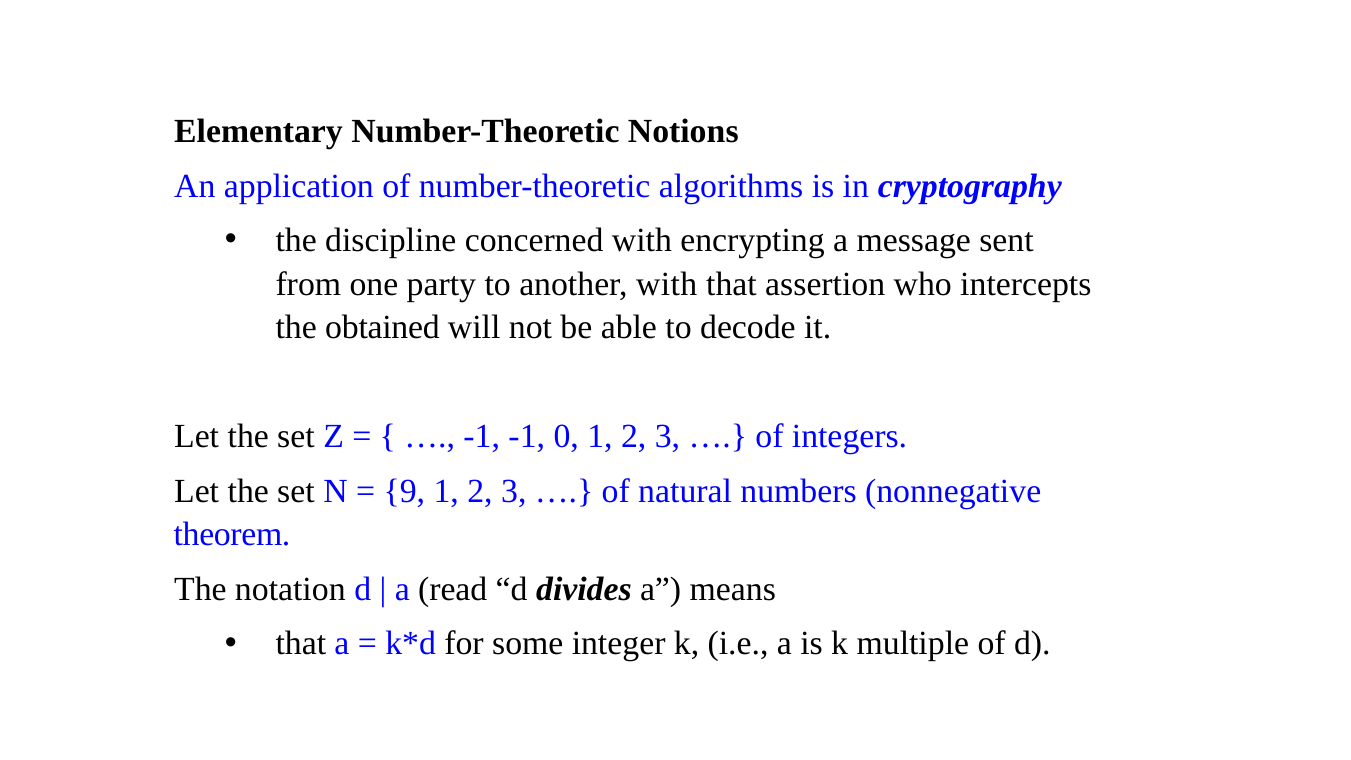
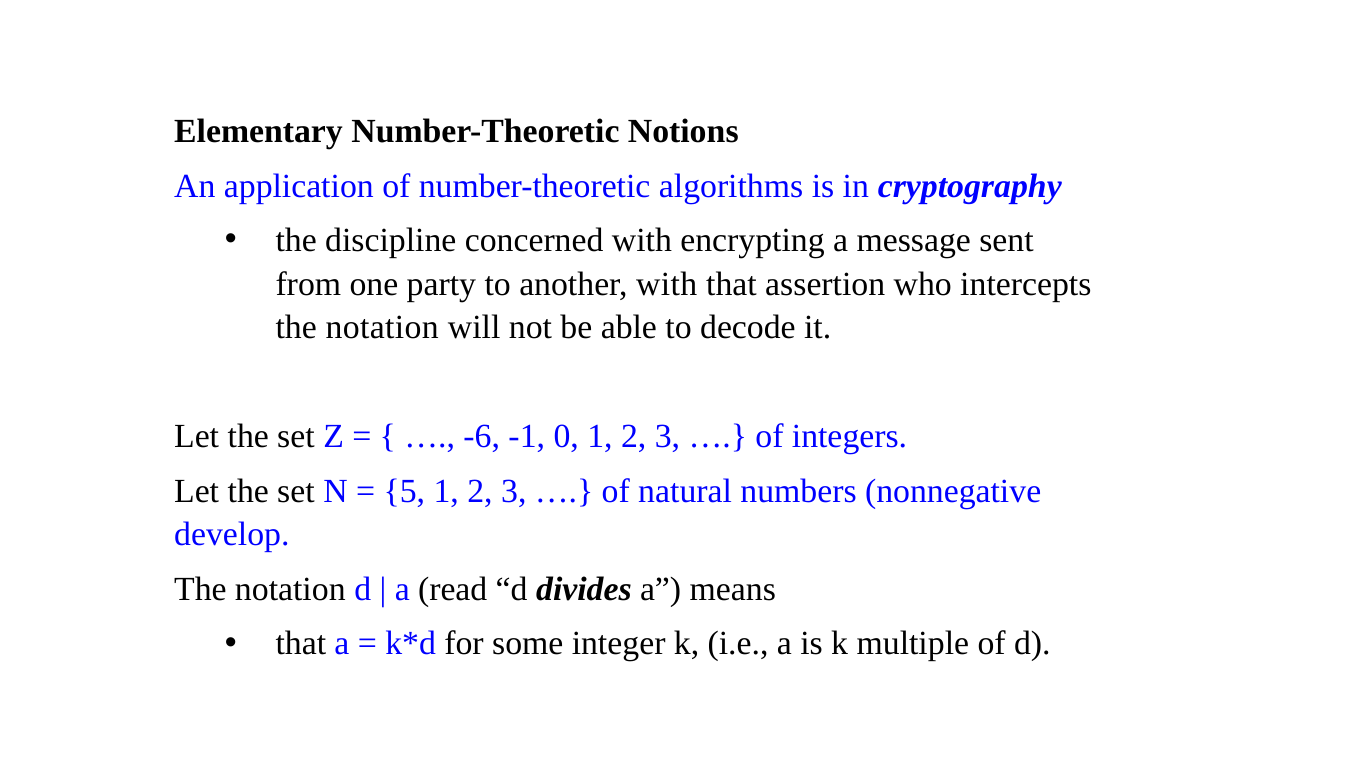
obtained: obtained -> notation (382, 327)
-1: -1 -> -6 (482, 437)
9: 9 -> 5 (404, 491)
theorem: theorem -> develop (232, 535)
